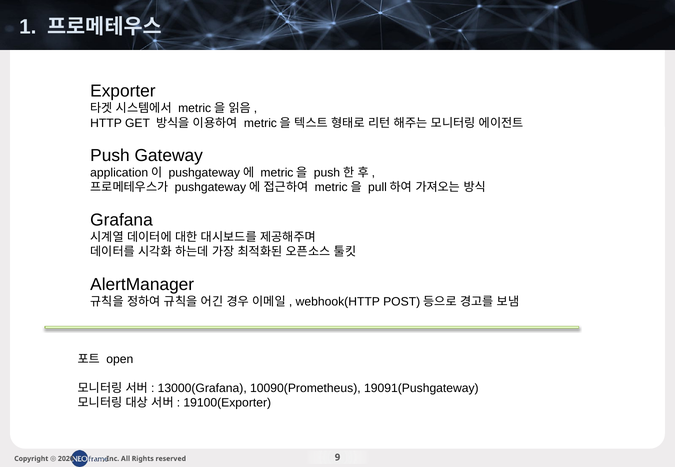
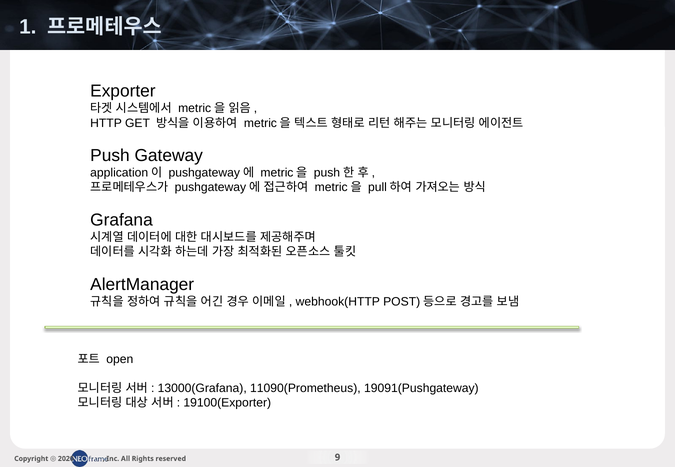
10090(Prometheus: 10090(Prometheus -> 11090(Prometheus (305, 389)
